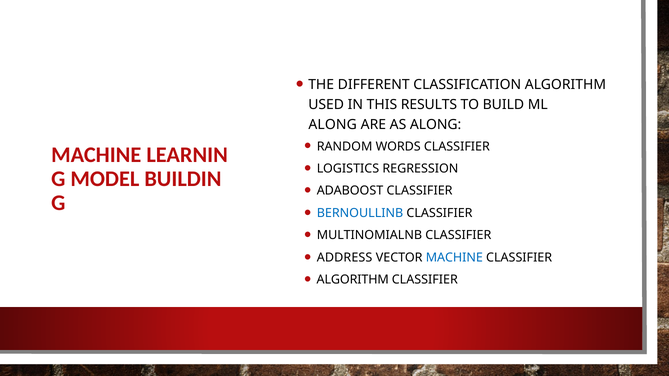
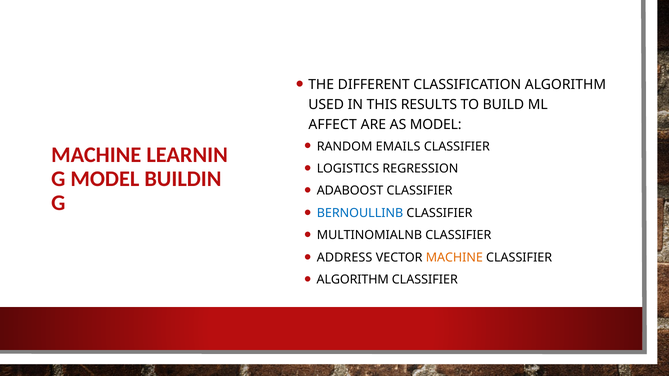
ALONG: ALONG -> AFFECT (333, 125)
AS ALONG: ALONG -> MODEL (436, 125)
WORDS: WORDS -> EMAILS (398, 147)
MACHINE colour: blue -> orange (454, 258)
